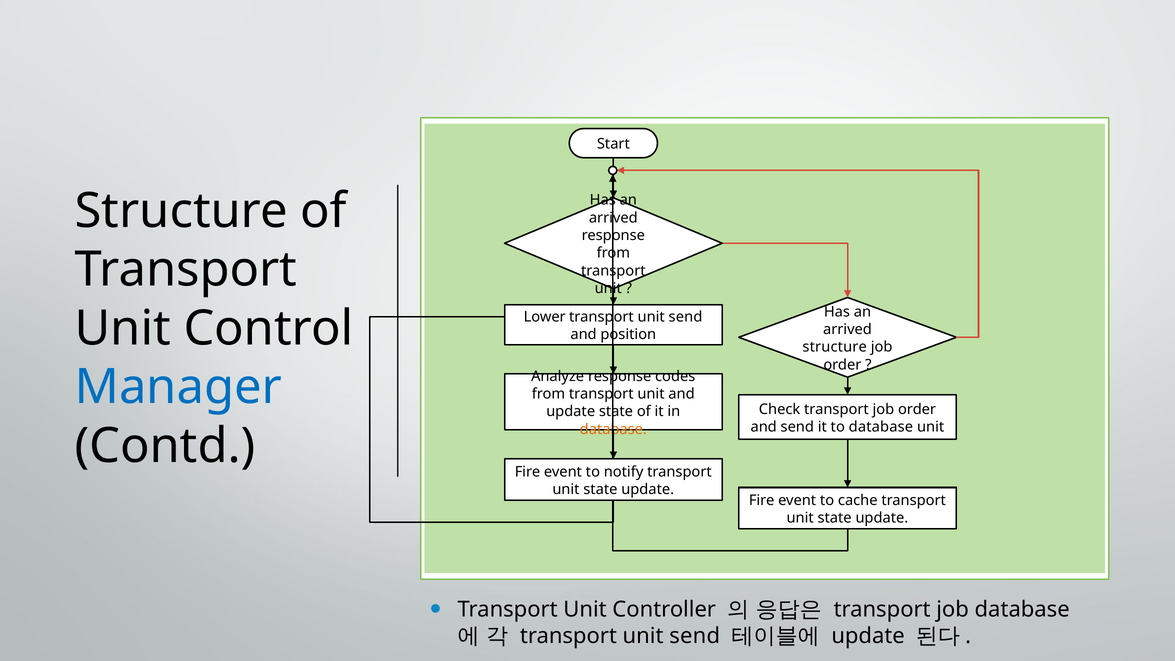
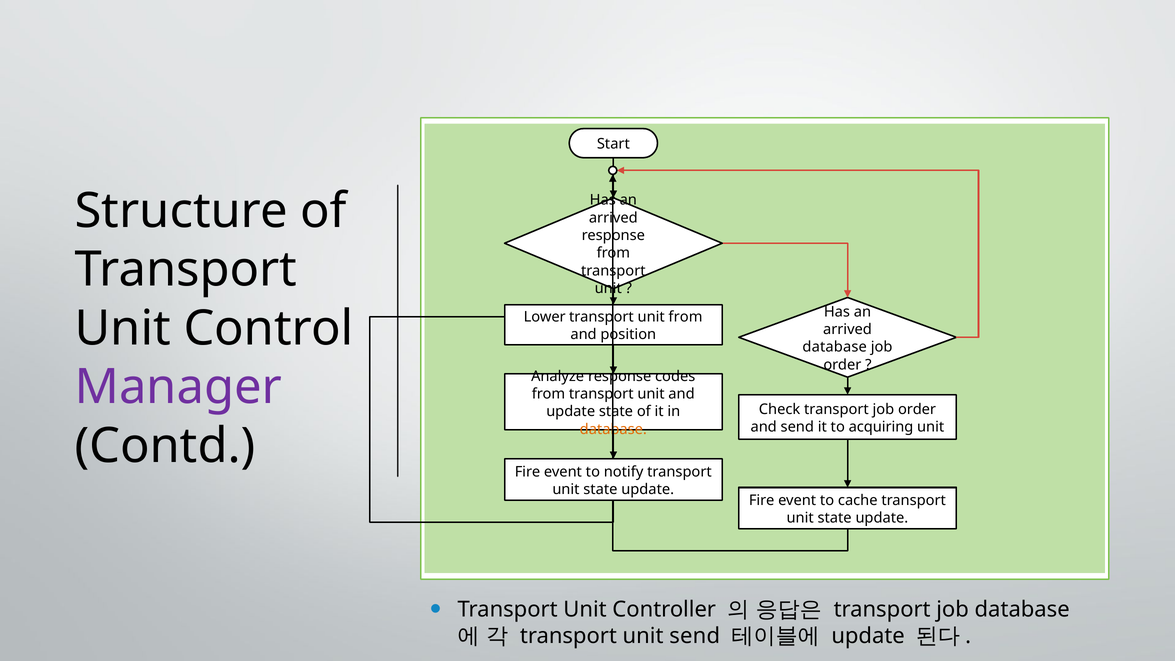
send: send -> from (686, 317)
structure: structure -> database (835, 347)
Manager colour: blue -> purple (178, 387)
to database: database -> acquiring (881, 427)
